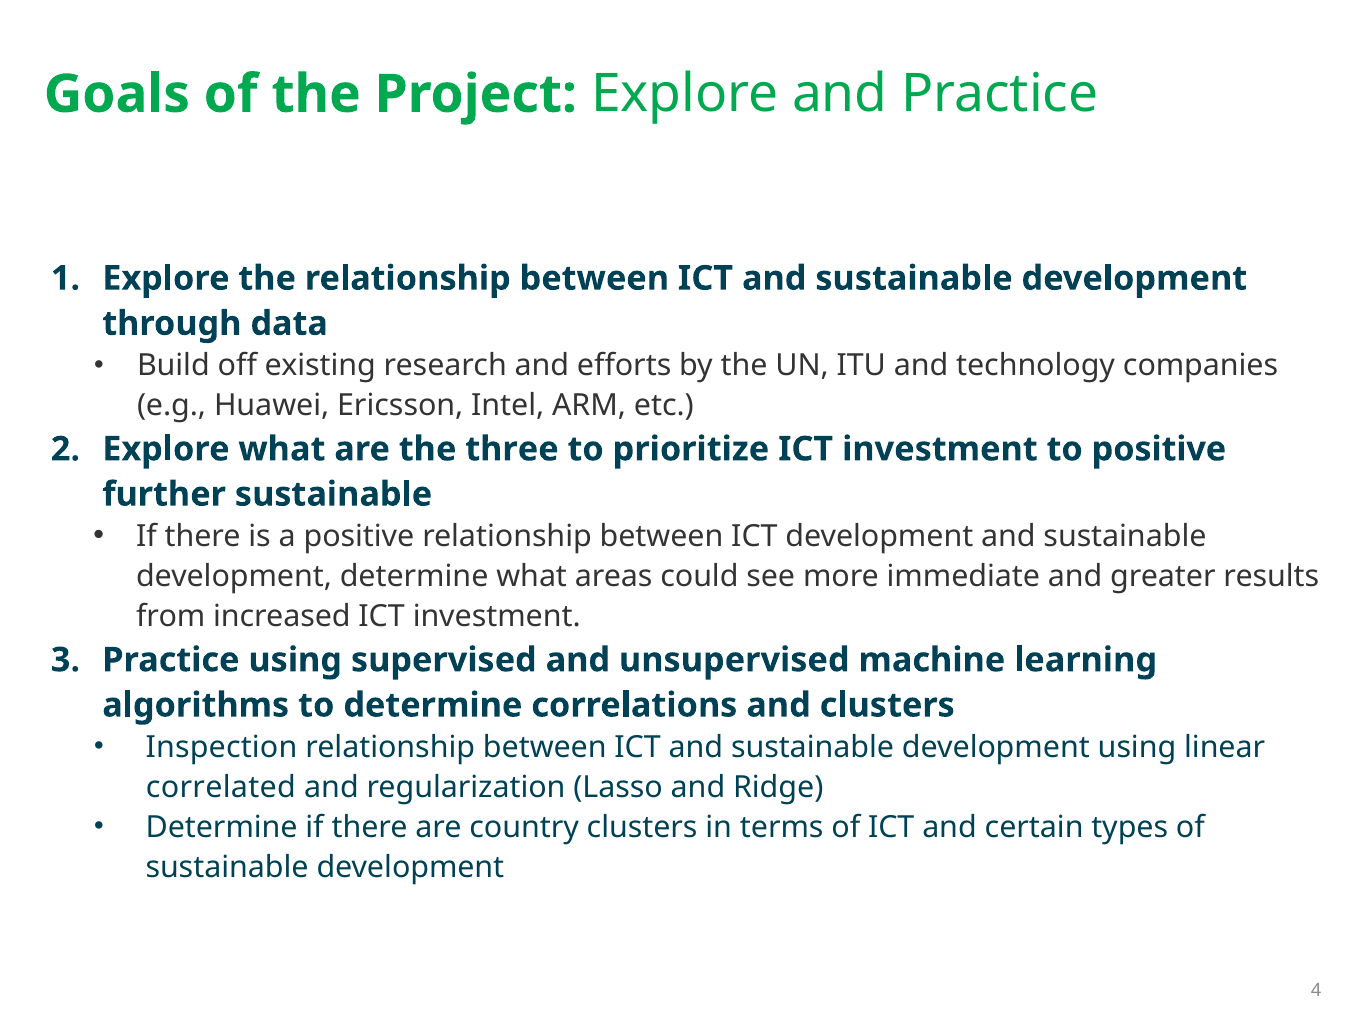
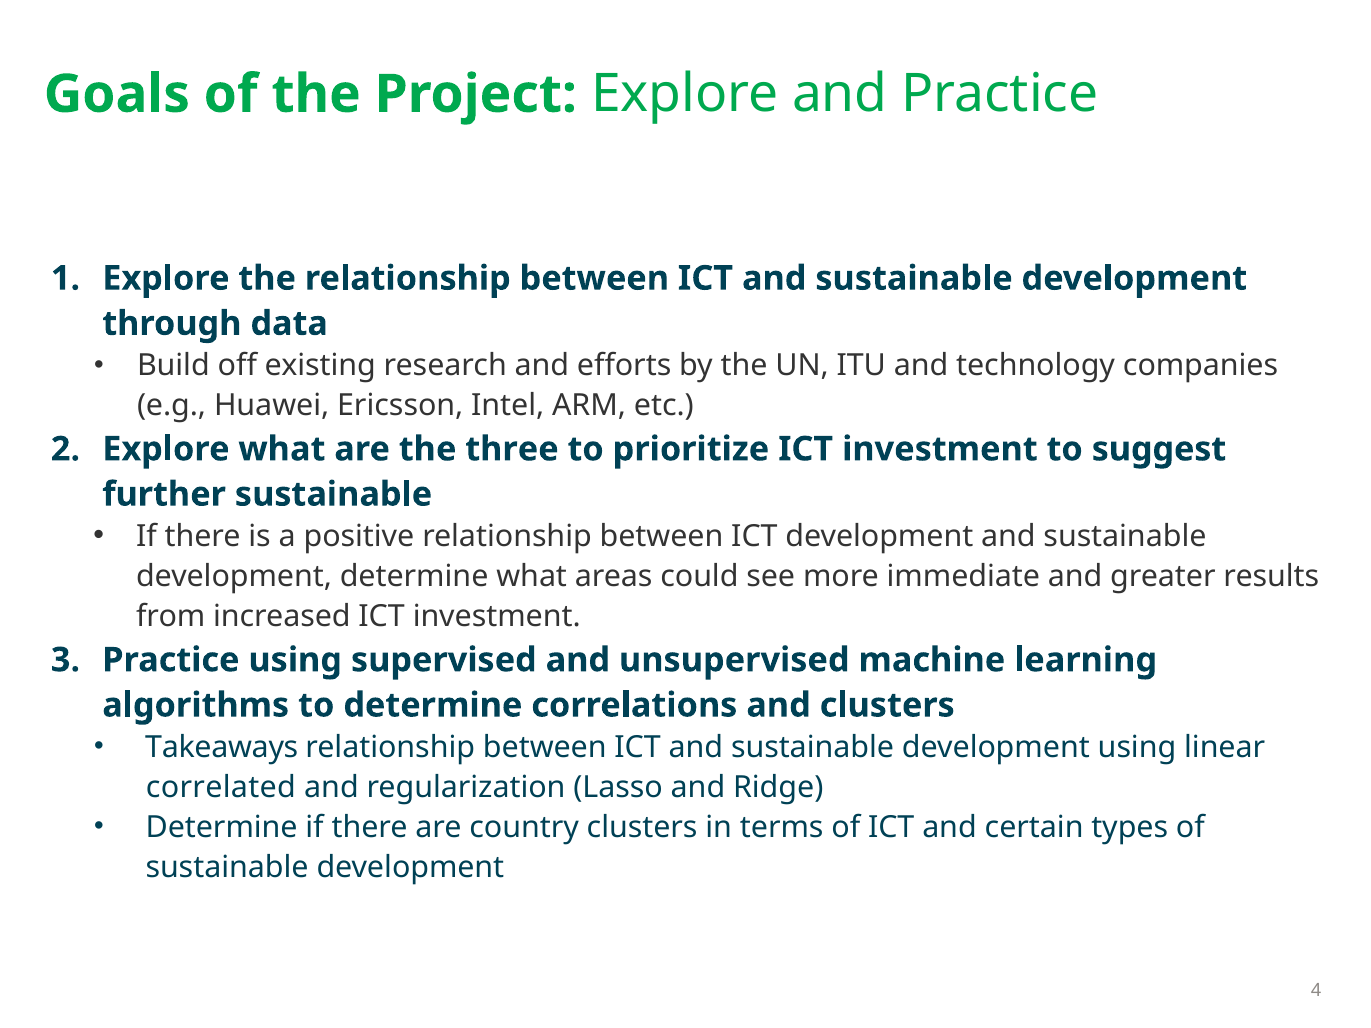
to positive: positive -> suggest (1159, 449)
Inspection: Inspection -> Takeaways (222, 748)
